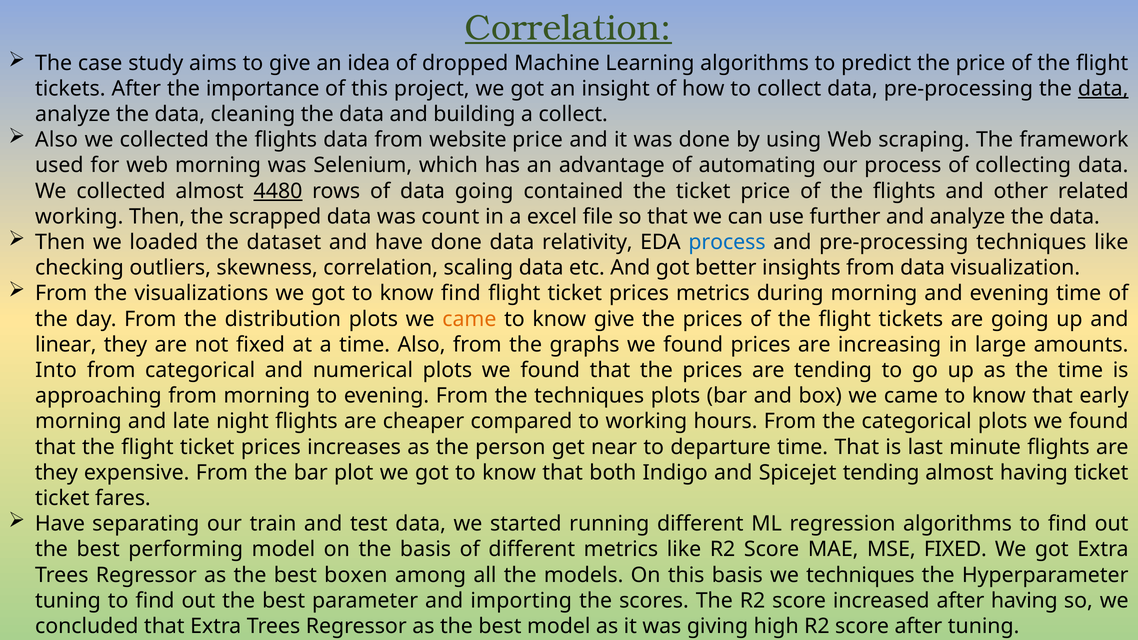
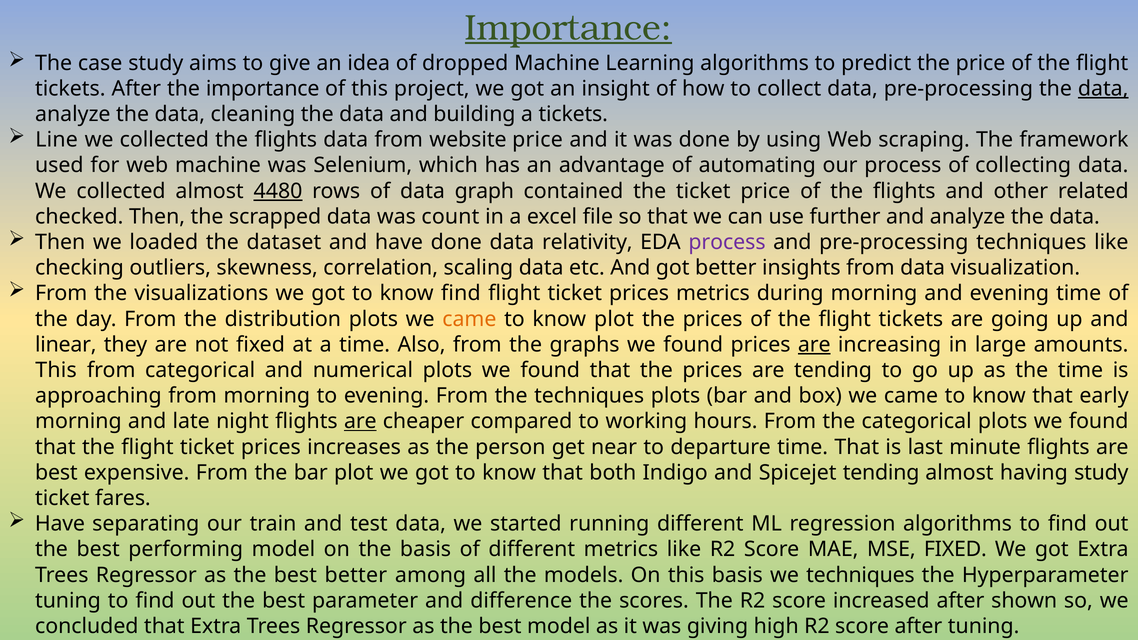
Correlation: Correlation -> Importance (568, 28)
a collect: collect -> tickets (573, 114)
Also: Also -> Line (57, 140)
web morning: morning -> machine (218, 165)
data going: going -> graph (484, 191)
working: working -> checked (79, 217)
process colour: blue -> purple (727, 242)
know give: give -> plot (614, 319)
are underline: none -> present (814, 345)
Into: Into -> This (56, 370)
are underline: none -> present (360, 421)
they: they -> best (56, 473)
having ticket: ticket -> study (1101, 473)
best boxen: boxen -> better (356, 575)
importing: importing -> difference (521, 601)
after having: having -> shown (1024, 601)
